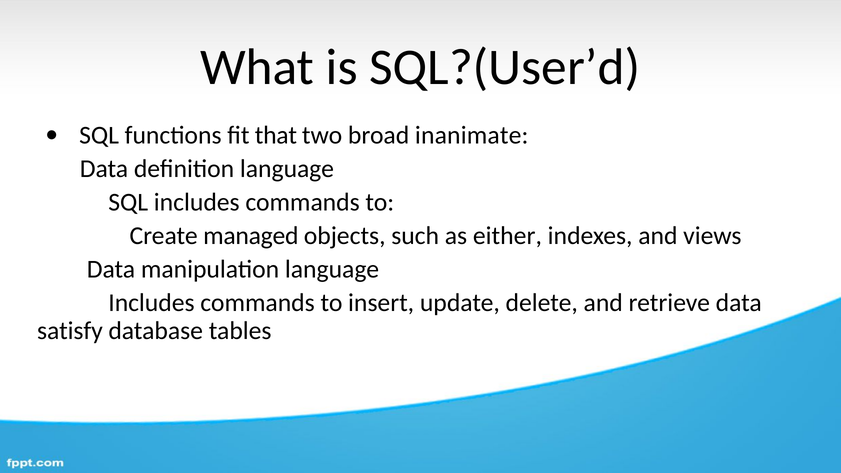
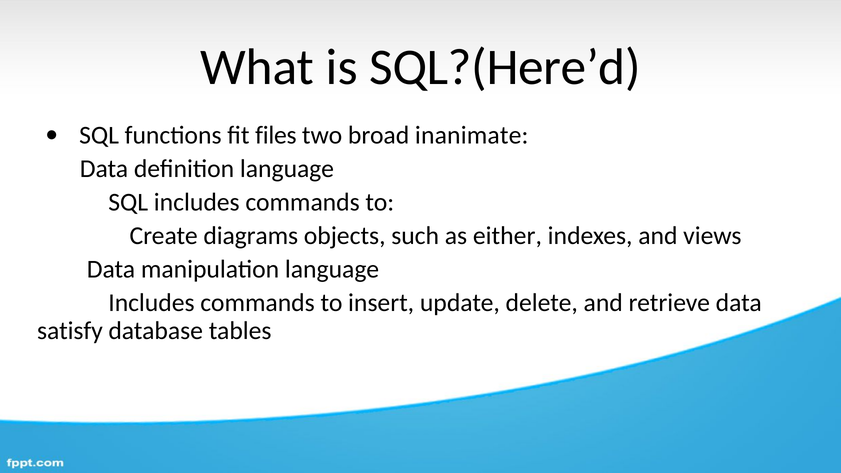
SQL?(User’d: SQL?(User’d -> SQL?(Here’d (505, 67)
that: that -> files (276, 135)
managed: managed -> diagrams (251, 236)
